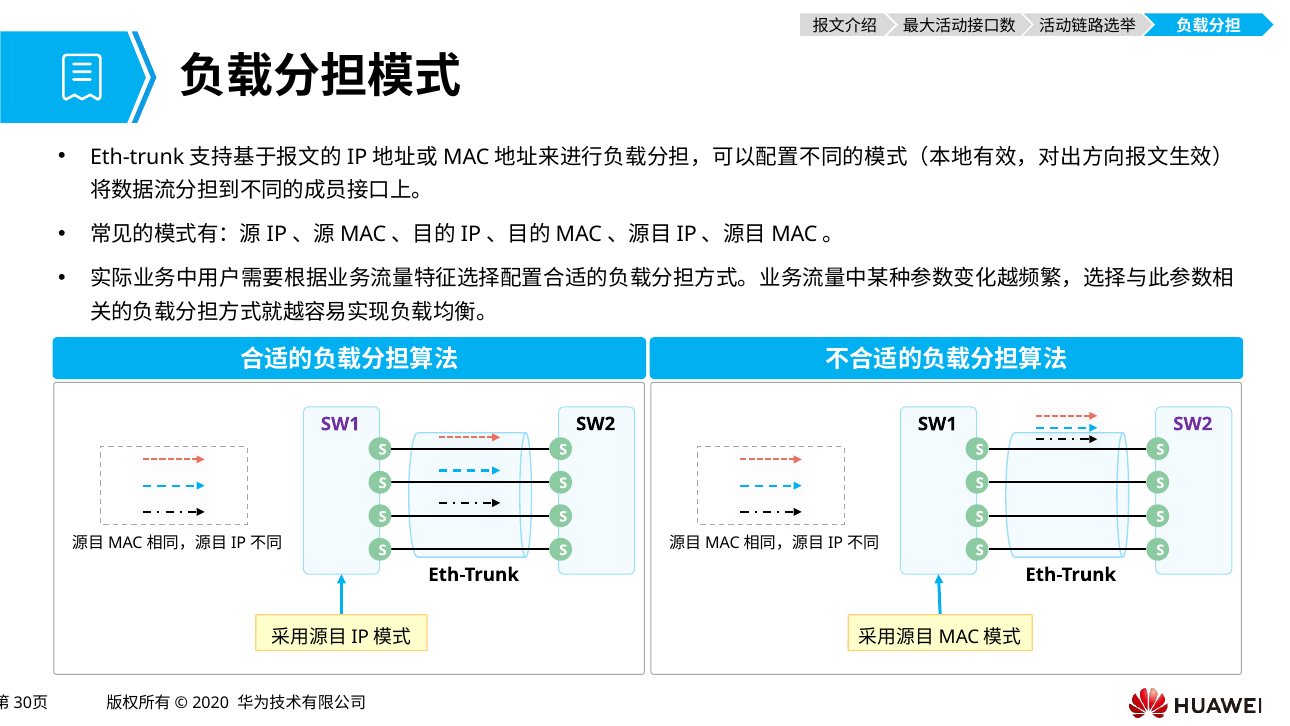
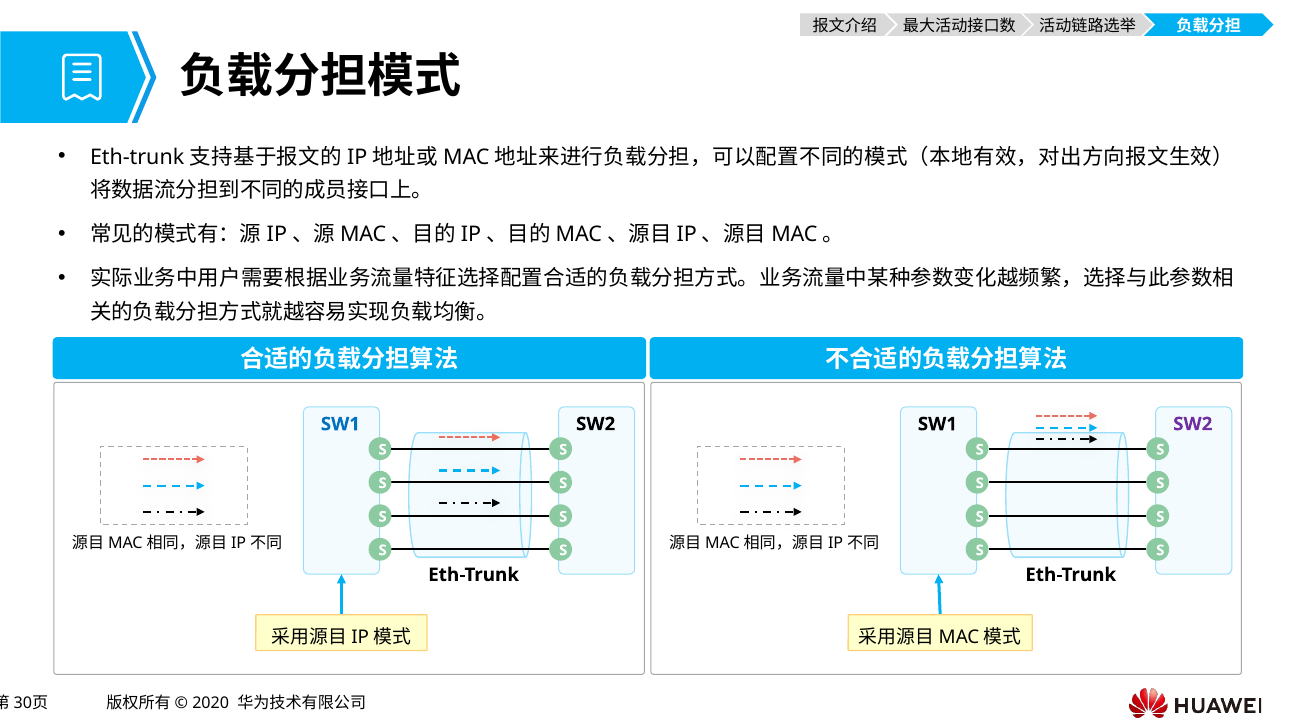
SW1 colour: purple -> blue (340, 424)
